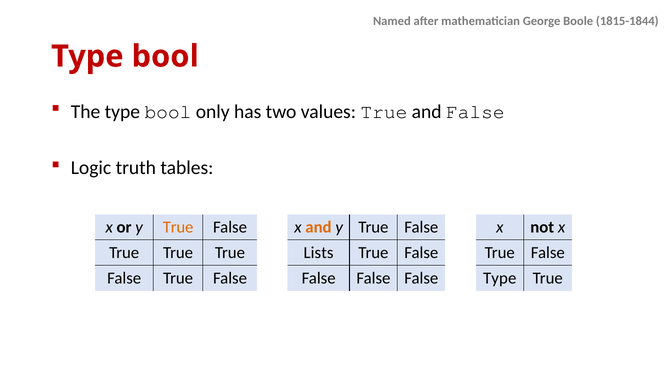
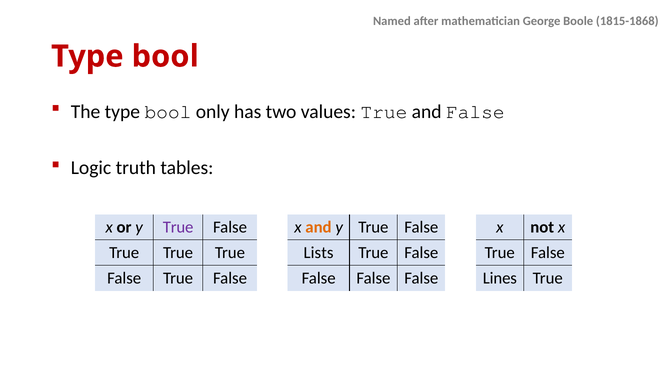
1815-1844: 1815-1844 -> 1815-1868 (627, 21)
True colour: orange -> purple (178, 227)
Type: Type -> Lines (500, 278)
